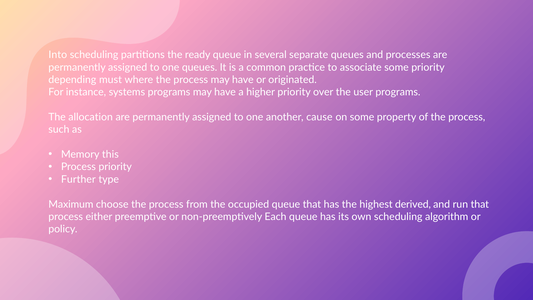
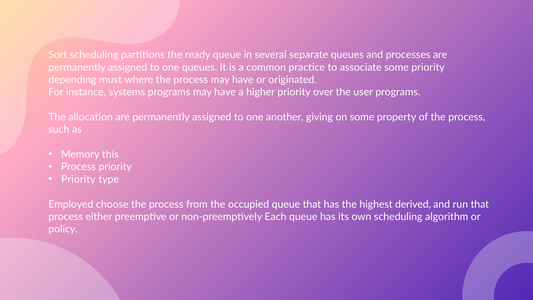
Into: Into -> Sort (58, 55)
cause: cause -> giving (319, 117)
Further: Further -> Priority (78, 179)
Maximum: Maximum -> Employed (71, 204)
